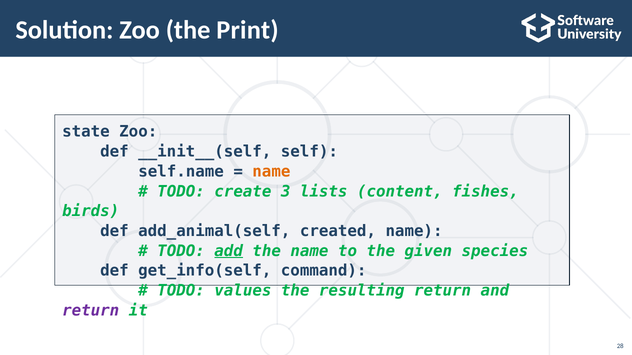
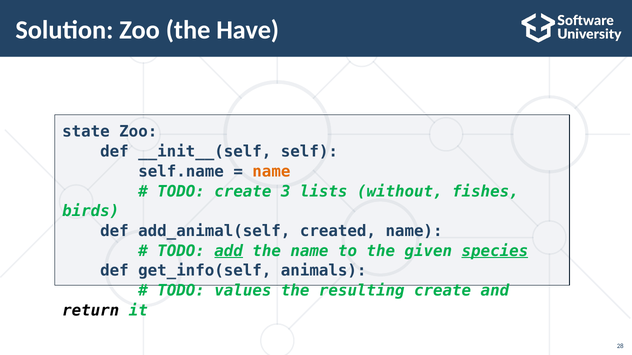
Print: Print -> Have (248, 30)
content: content -> without (400, 192)
species underline: none -> present (495, 251)
command: command -> animals (324, 271)
resulting return: return -> create (443, 291)
return colour: purple -> black (91, 311)
